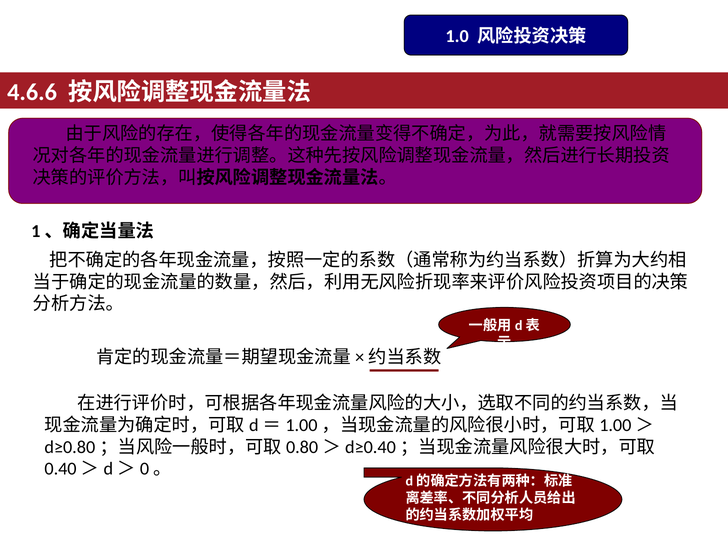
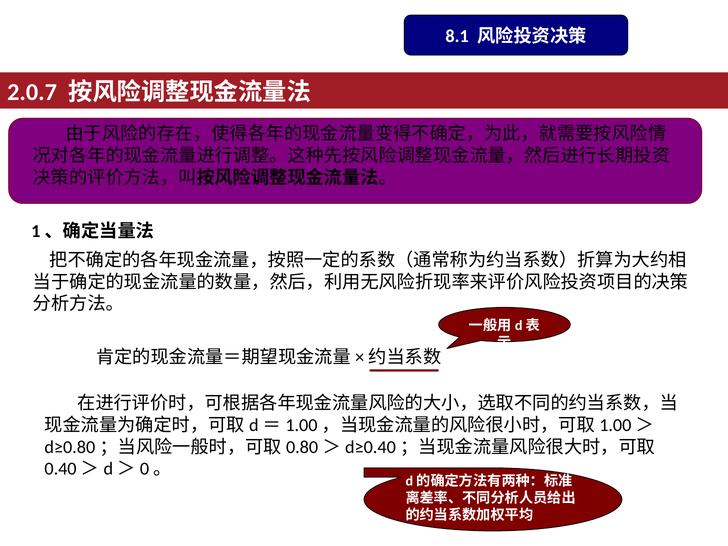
1.0: 1.0 -> 8.1 (457, 36)
4.6.6: 4.6.6 -> 2.0.7 (32, 92)
